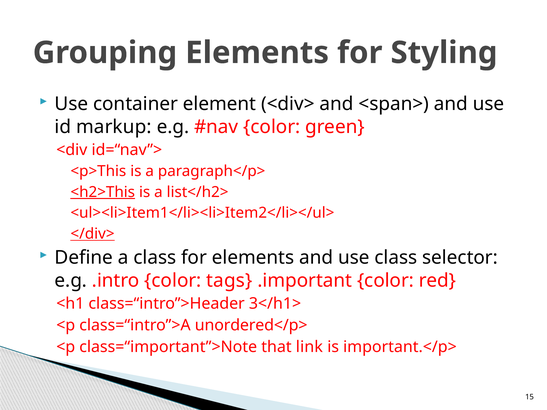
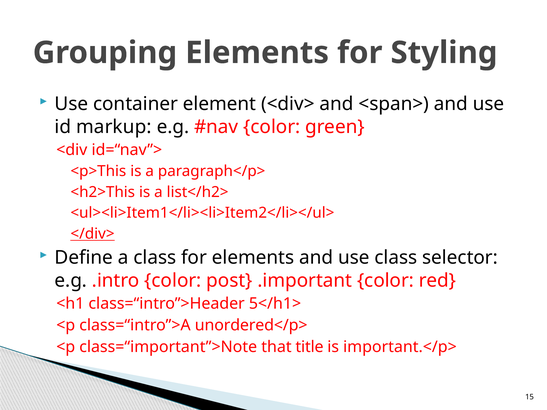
<h2>This underline: present -> none (103, 192)
tags: tags -> post (229, 281)
3</h1>: 3</h1> -> 5</h1> (275, 304)
link: link -> title (310, 347)
